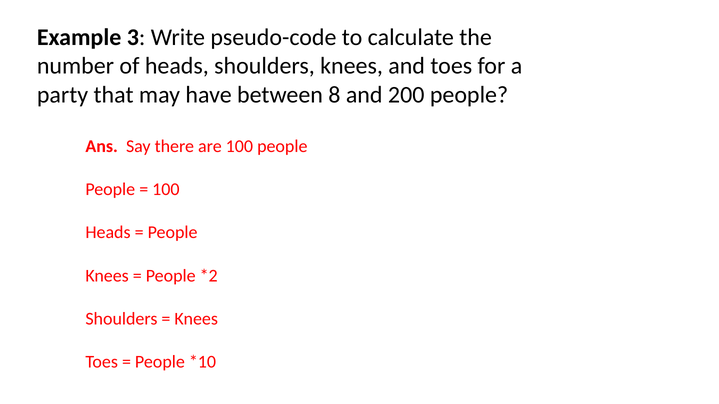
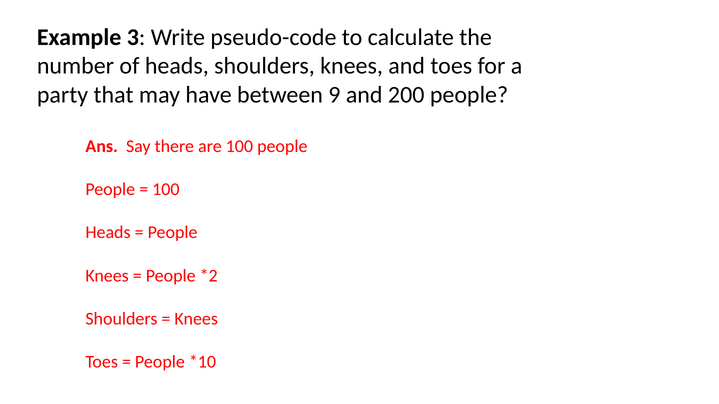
8: 8 -> 9 (334, 95)
